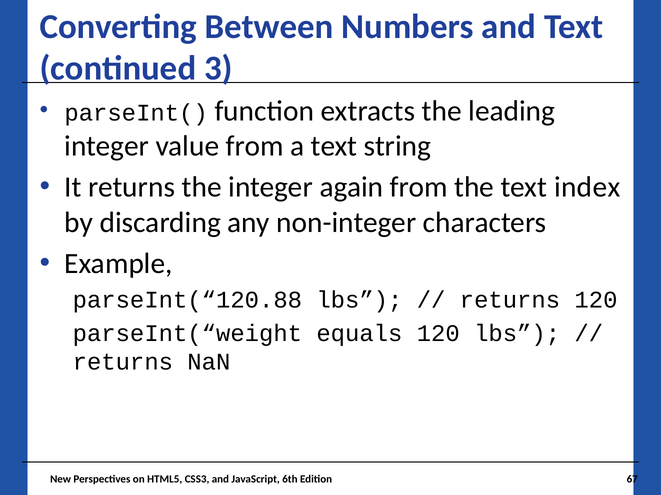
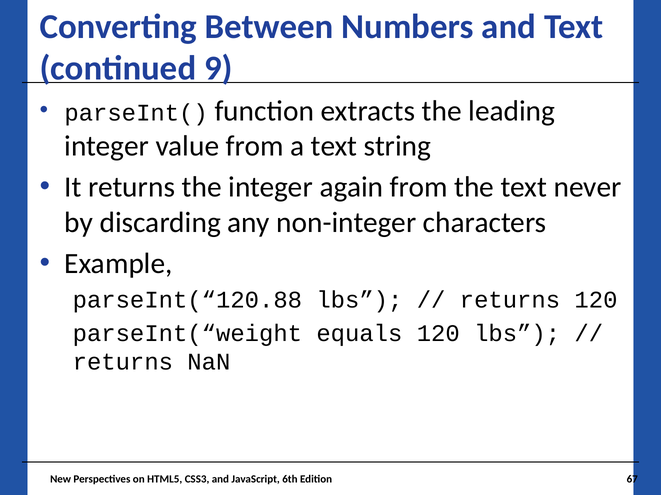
3: 3 -> 9 (218, 69)
index: index -> never (587, 188)
